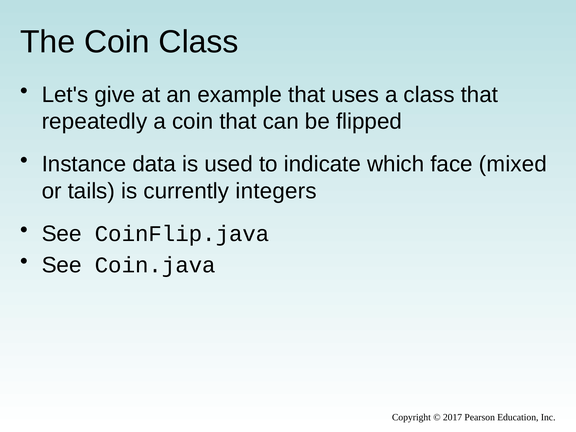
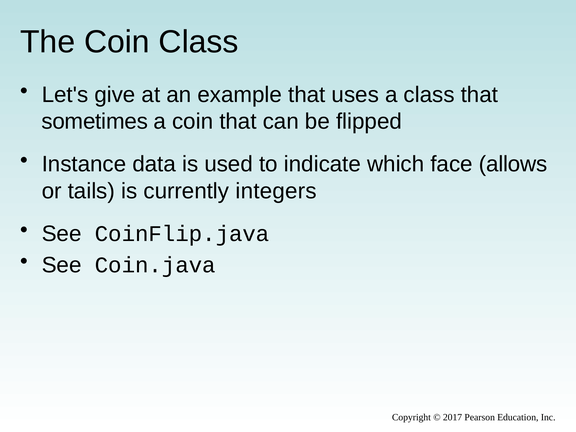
repeatedly: repeatedly -> sometimes (95, 122)
mixed: mixed -> allows (513, 164)
